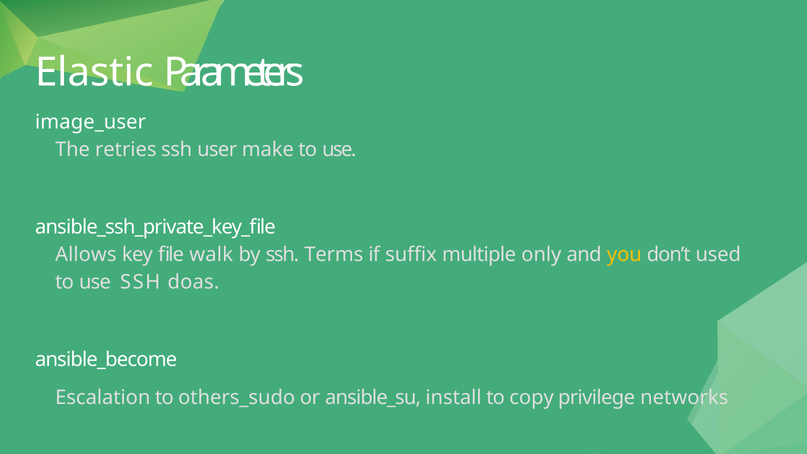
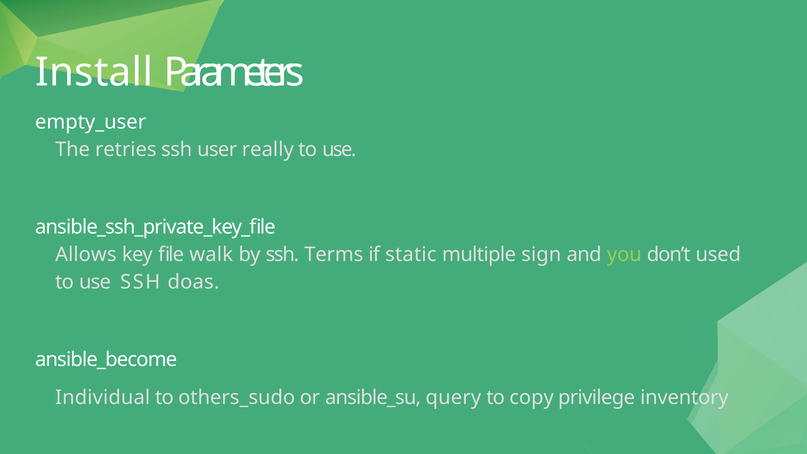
Elastic: Elastic -> Install (94, 72)
image_user: image_user -> empty_user (91, 122)
make: make -> really (268, 150)
suffix: suffix -> static (411, 255)
only: only -> sign (541, 255)
you colour: yellow -> light green (624, 255)
Escalation: Escalation -> Individual (103, 397)
install: install -> query (453, 397)
networks: networks -> inventory (684, 397)
